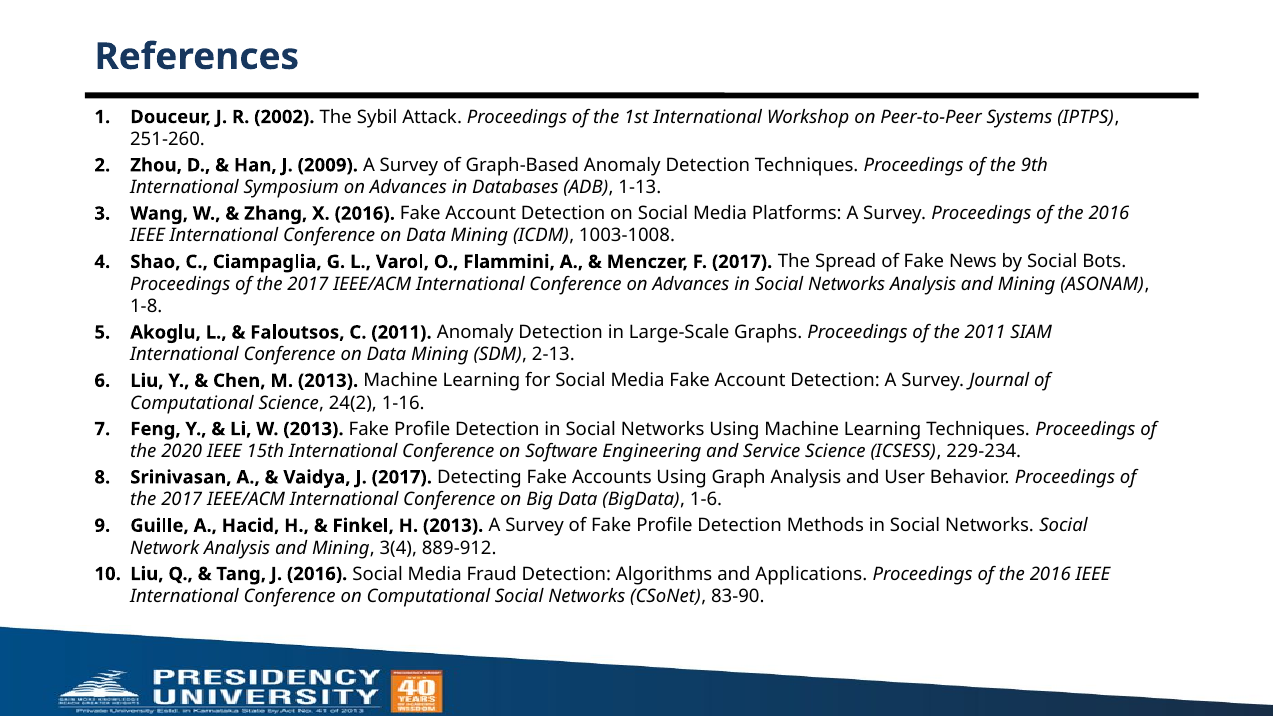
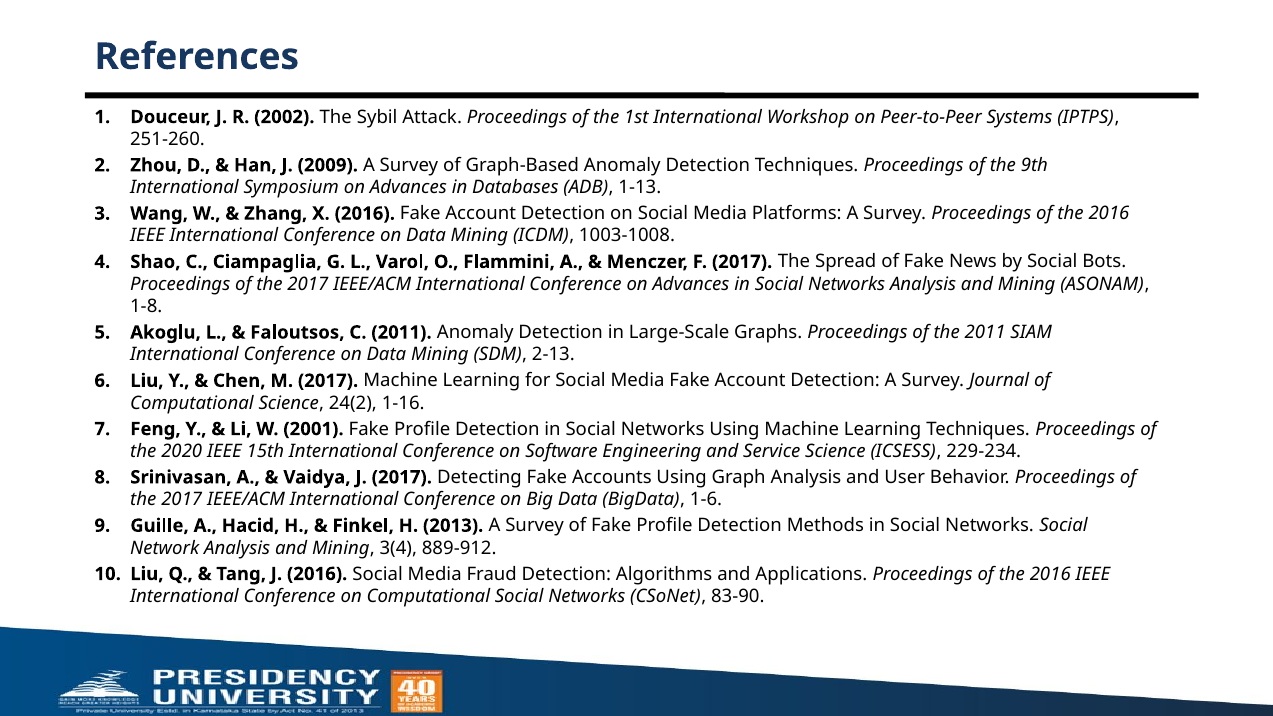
M 2013: 2013 -> 2017 (328, 381)
W 2013: 2013 -> 2001 (313, 429)
